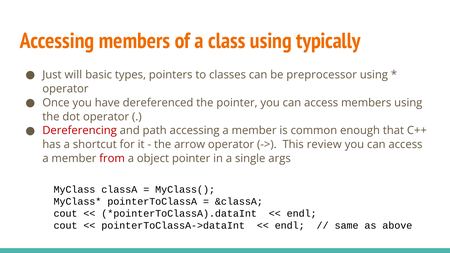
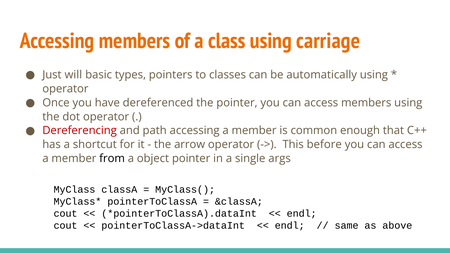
typically: typically -> carriage (328, 41)
preprocessor: preprocessor -> automatically (322, 75)
review: review -> before (324, 145)
from colour: red -> black (112, 159)
